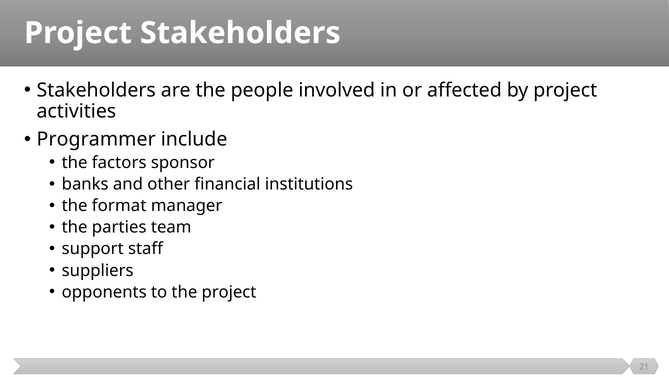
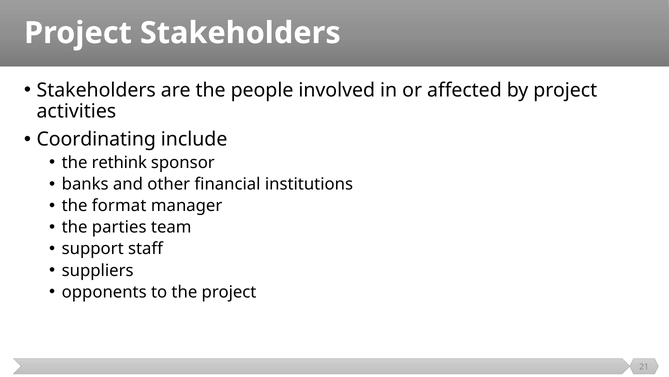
Programmer: Programmer -> Coordinating (96, 139)
factors: factors -> rethink (119, 162)
